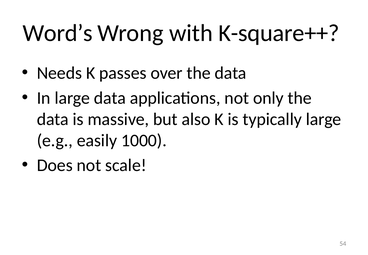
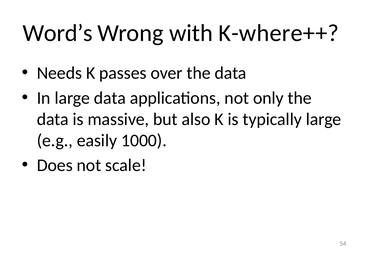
K-square++: K-square++ -> K-where++ (279, 33)
